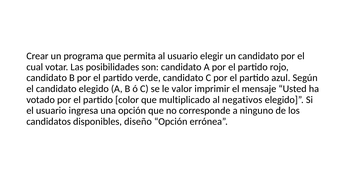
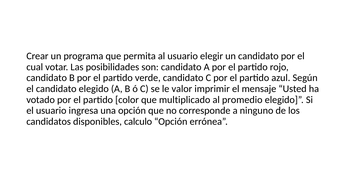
negativos: negativos -> promedio (242, 99)
diseño: diseño -> calculo (138, 121)
